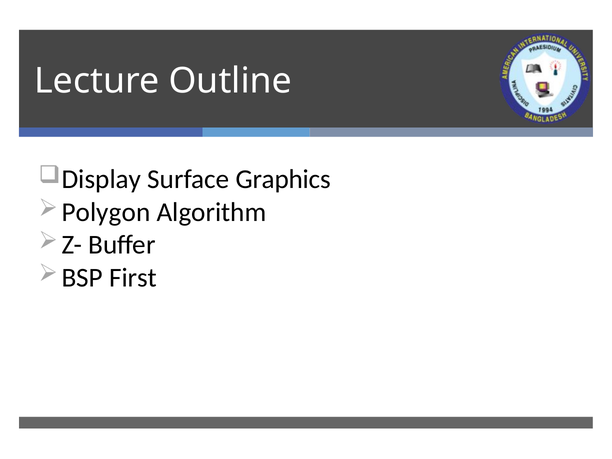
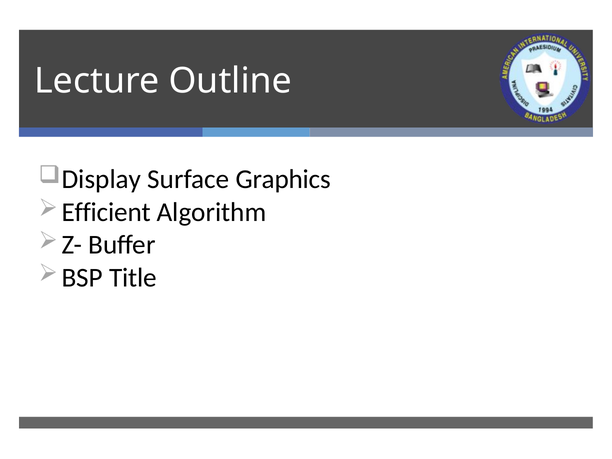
Polygon: Polygon -> Efficient (106, 212)
First: First -> Title (133, 278)
